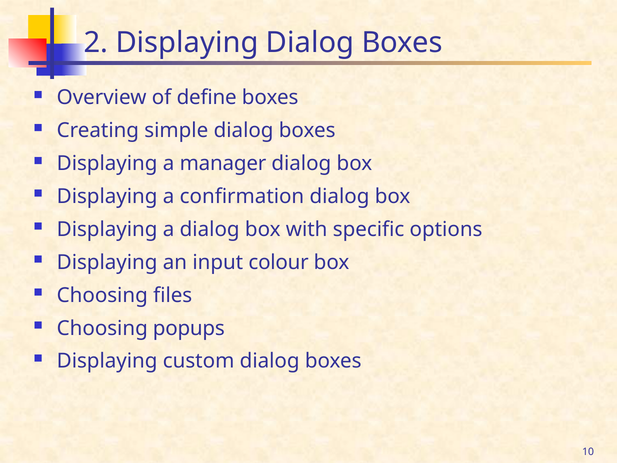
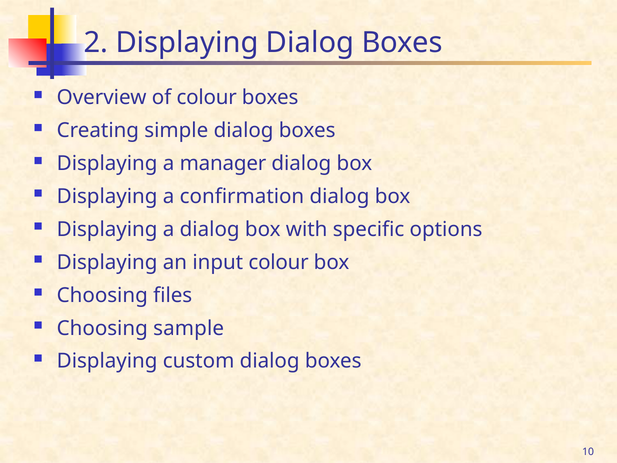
of define: define -> colour (207, 98)
popups: popups -> sample (189, 328)
